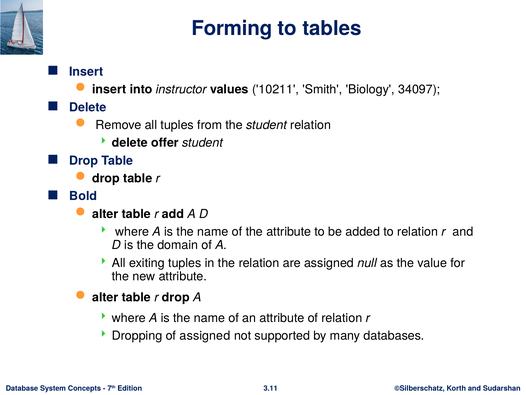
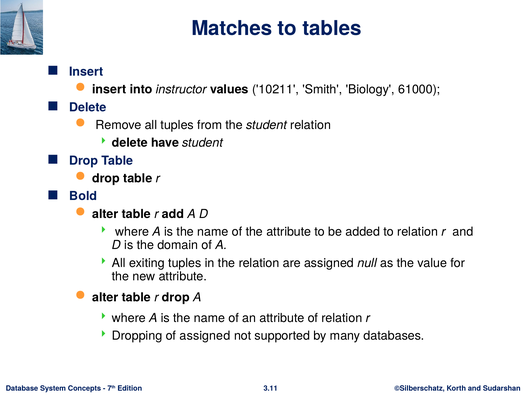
Forming: Forming -> Matches (232, 28)
34097: 34097 -> 61000 (419, 89)
offer: offer -> have (165, 143)
